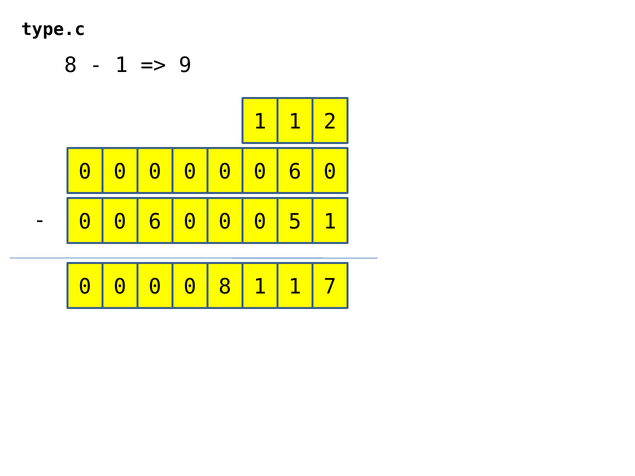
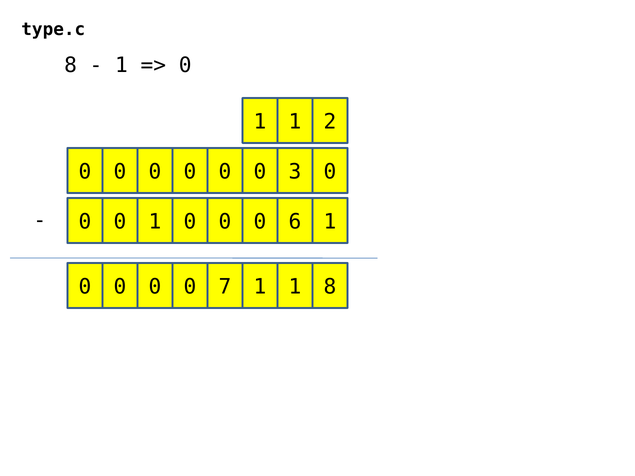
9: 9 -> 0 (185, 65)
6: 6 -> 3 (295, 172)
6: 6 -> 1 (155, 222)
5: 5 -> 6 (295, 222)
0 8: 8 -> 7 (225, 287)
1 7: 7 -> 8 (330, 287)
